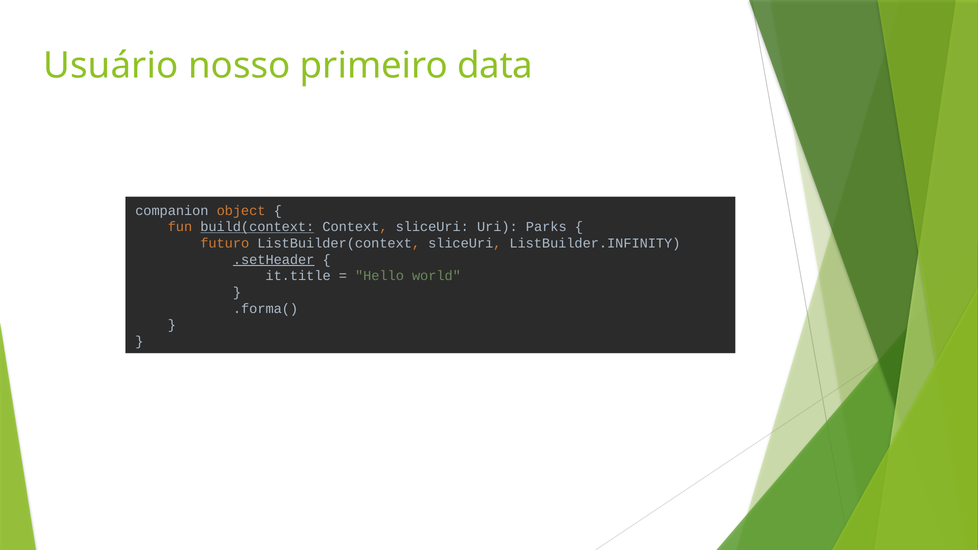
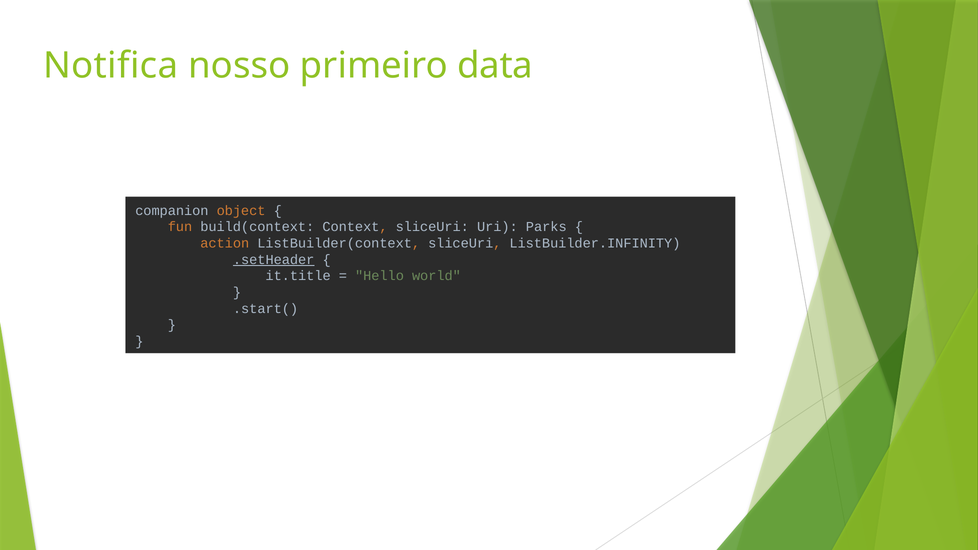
Usuário: Usuário -> Notifica (111, 66)
build(context underline: present -> none (257, 227)
futuro: futuro -> action (225, 243)
.forma(: .forma( -> .start( (266, 309)
